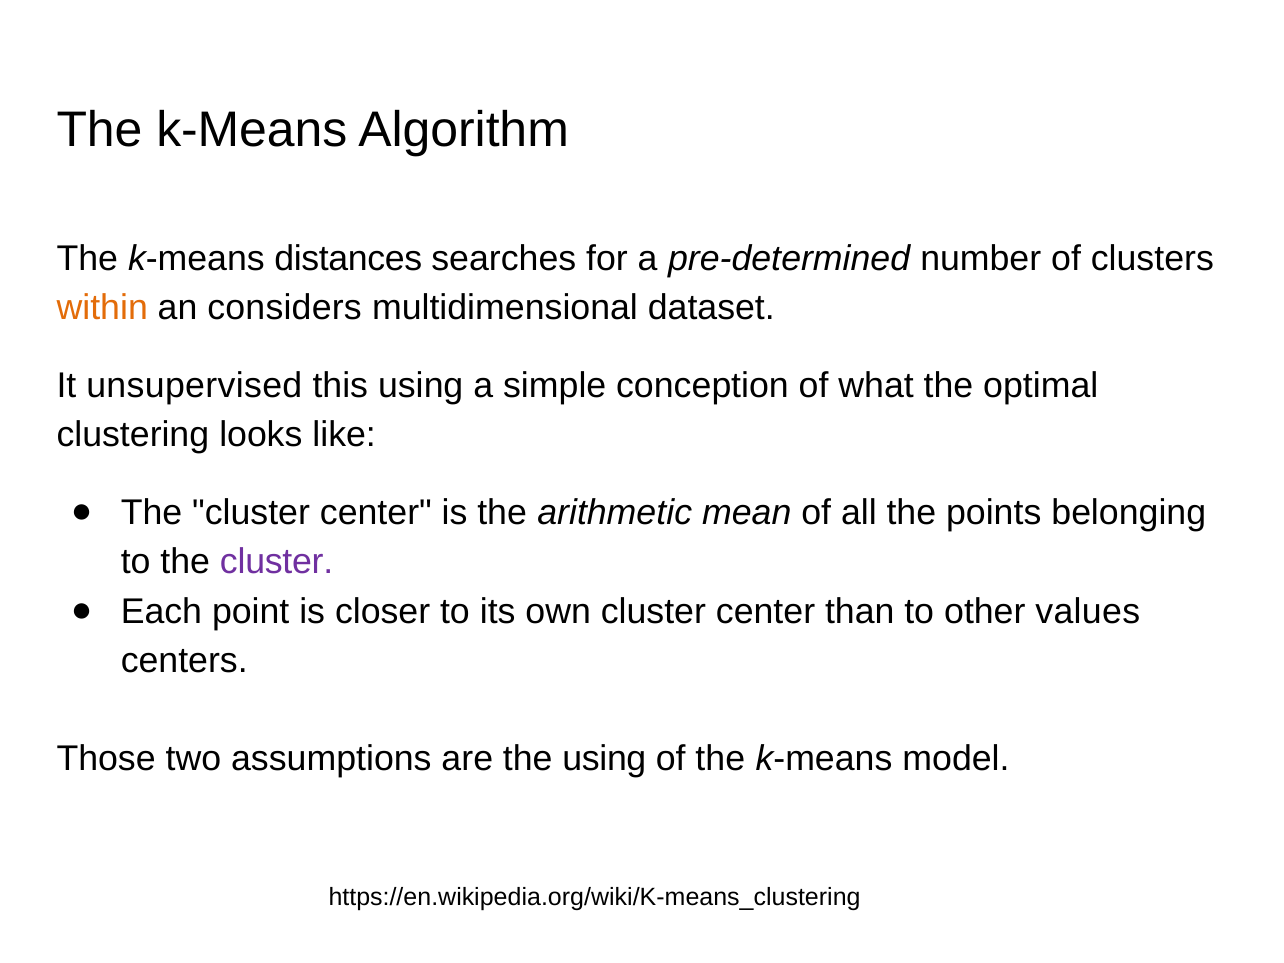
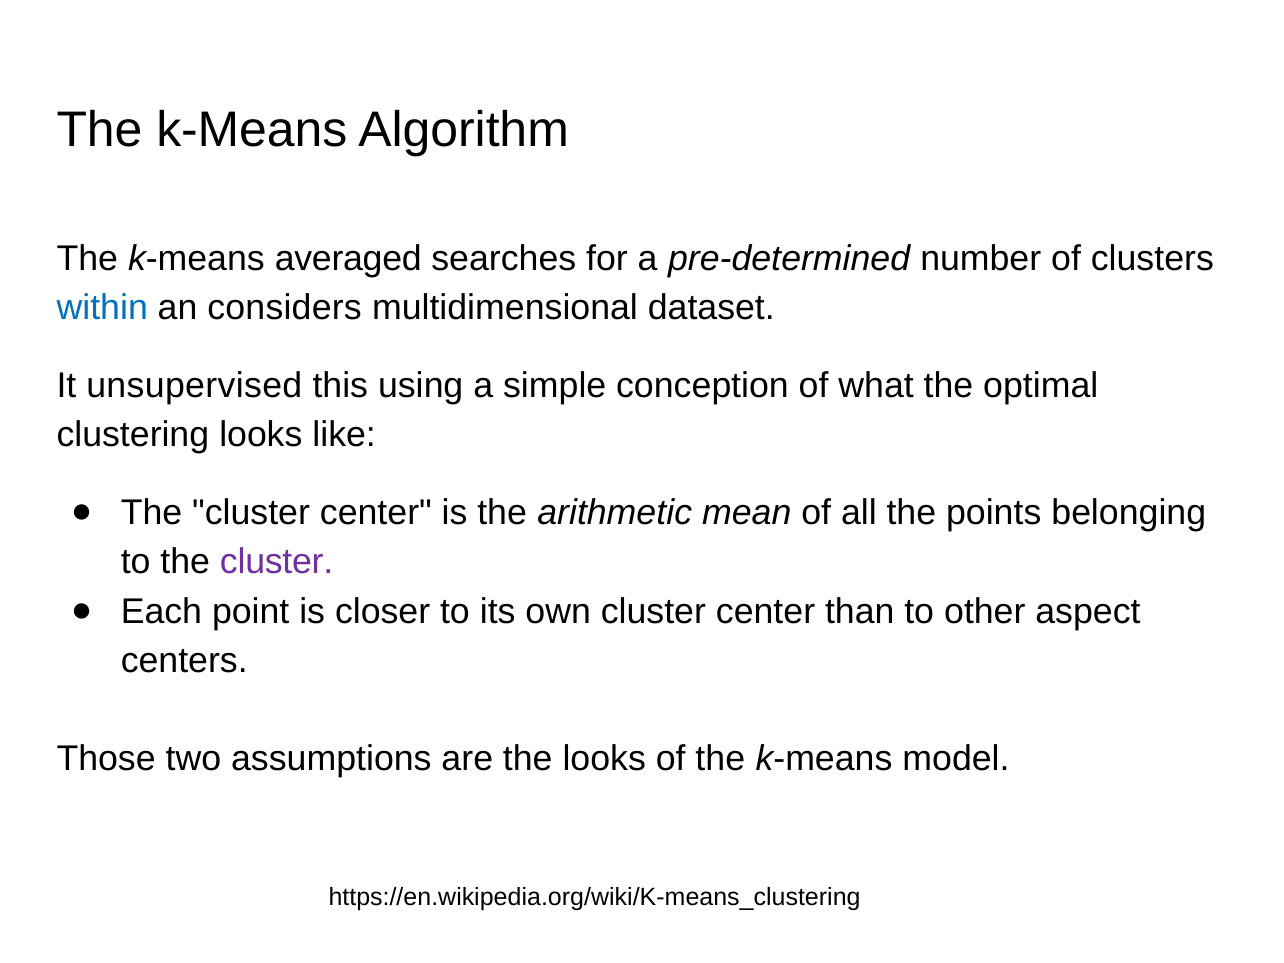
distances: distances -> averaged (348, 259)
within colour: orange -> blue (102, 308)
values: values -> aspect (1088, 611)
the using: using -> looks (604, 759)
